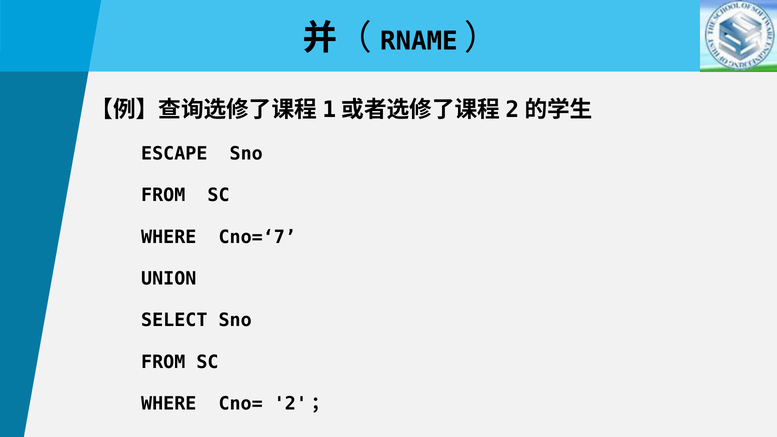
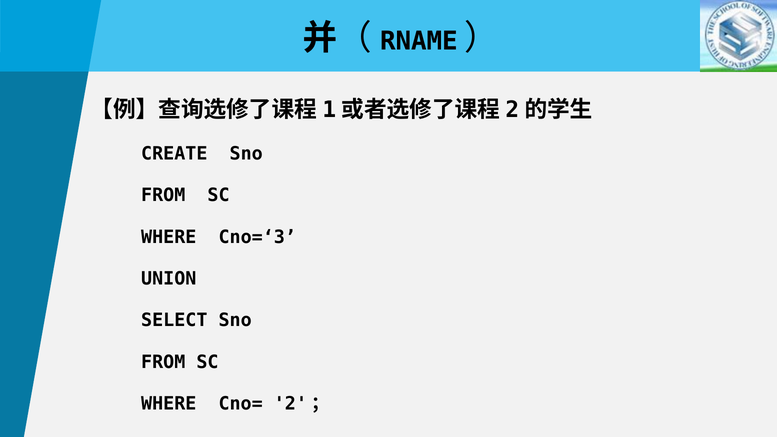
ESCAPE: ESCAPE -> CREATE (174, 154)
Cno=‘7: Cno=‘7 -> Cno=‘3 (257, 237)
